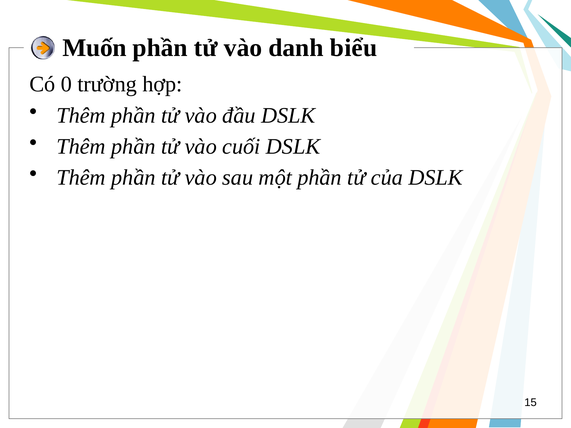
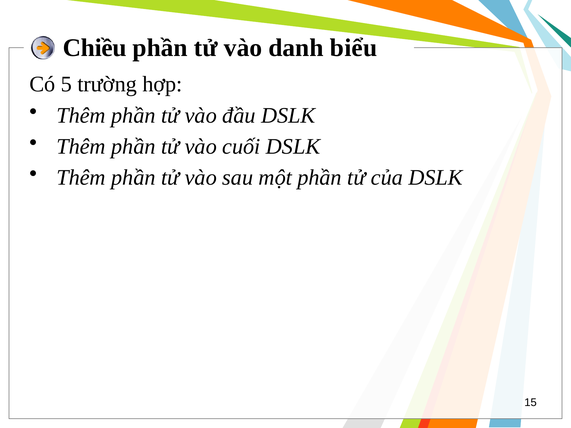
Muốn: Muốn -> Chiều (95, 48)
0: 0 -> 5 (66, 84)
